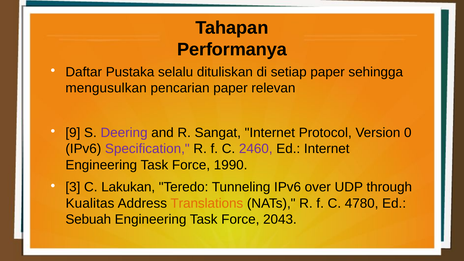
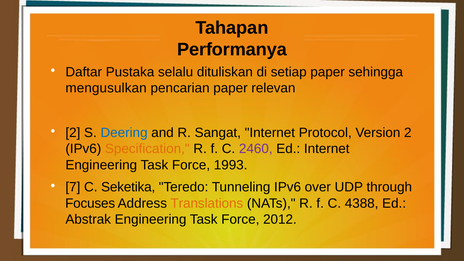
9: 9 -> 2 (73, 133)
Deering colour: purple -> blue (124, 133)
Version 0: 0 -> 2 (408, 133)
Specification colour: purple -> orange (147, 149)
1990: 1990 -> 1993 (231, 165)
3: 3 -> 7 (73, 187)
Lakukan: Lakukan -> Seketika (128, 187)
Kualitas: Kualitas -> Focuses (90, 203)
4780: 4780 -> 4388 (362, 203)
Sebuah: Sebuah -> Abstrak (88, 219)
2043: 2043 -> 2012 (280, 219)
